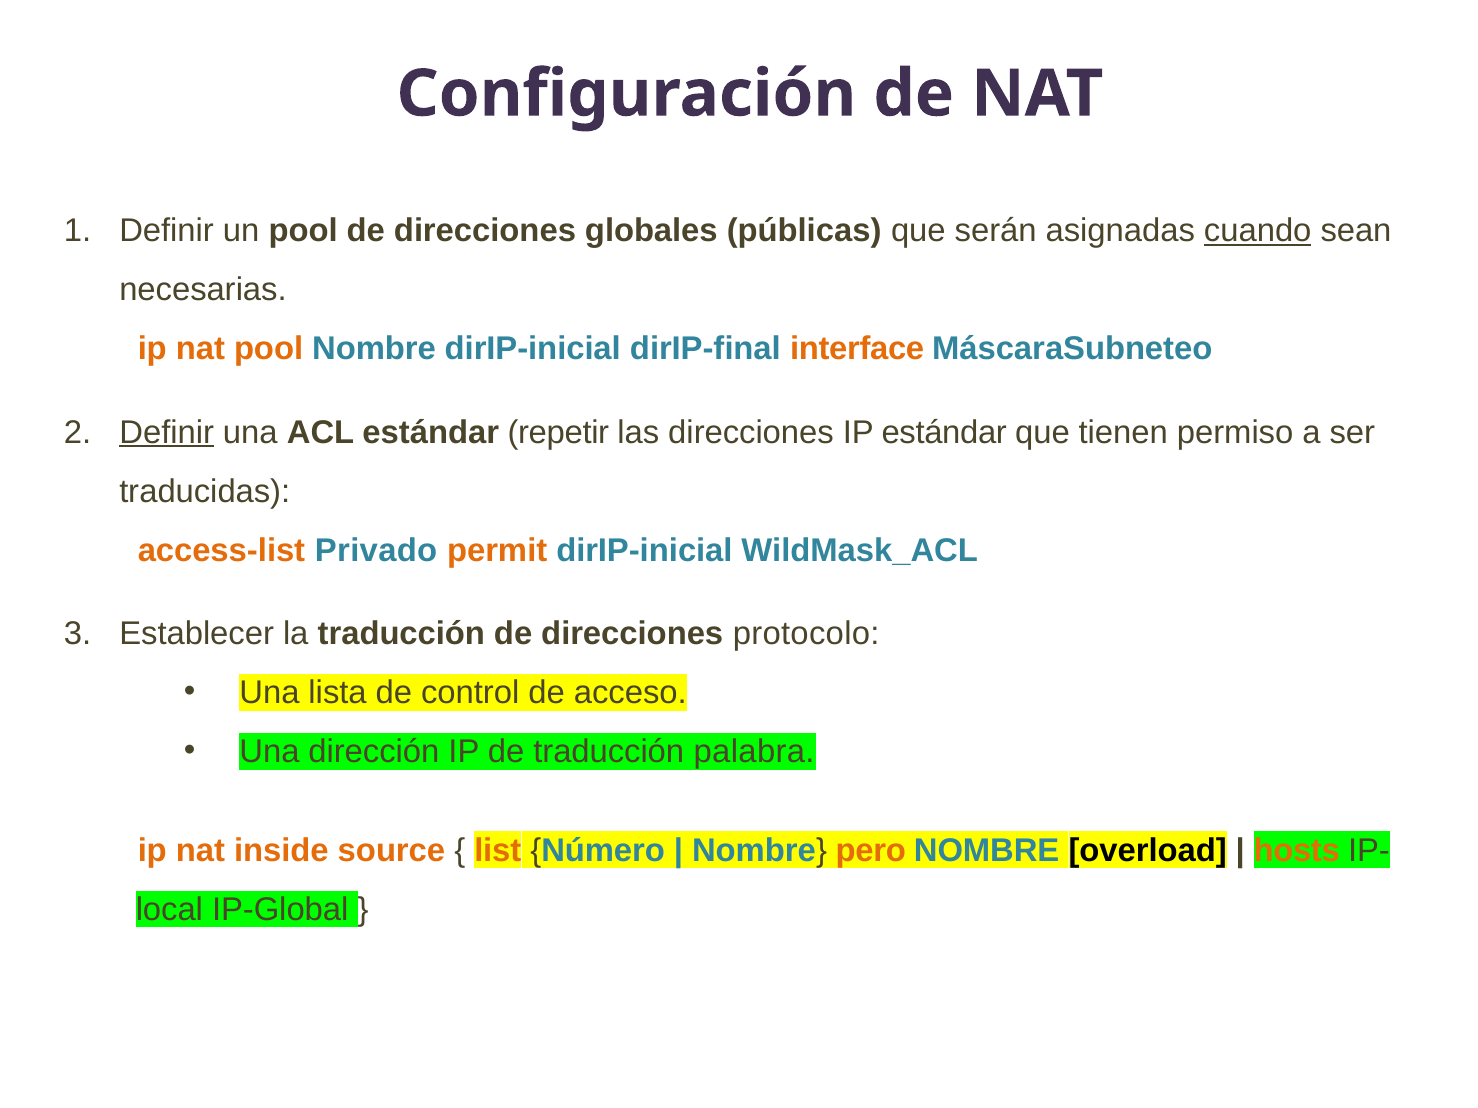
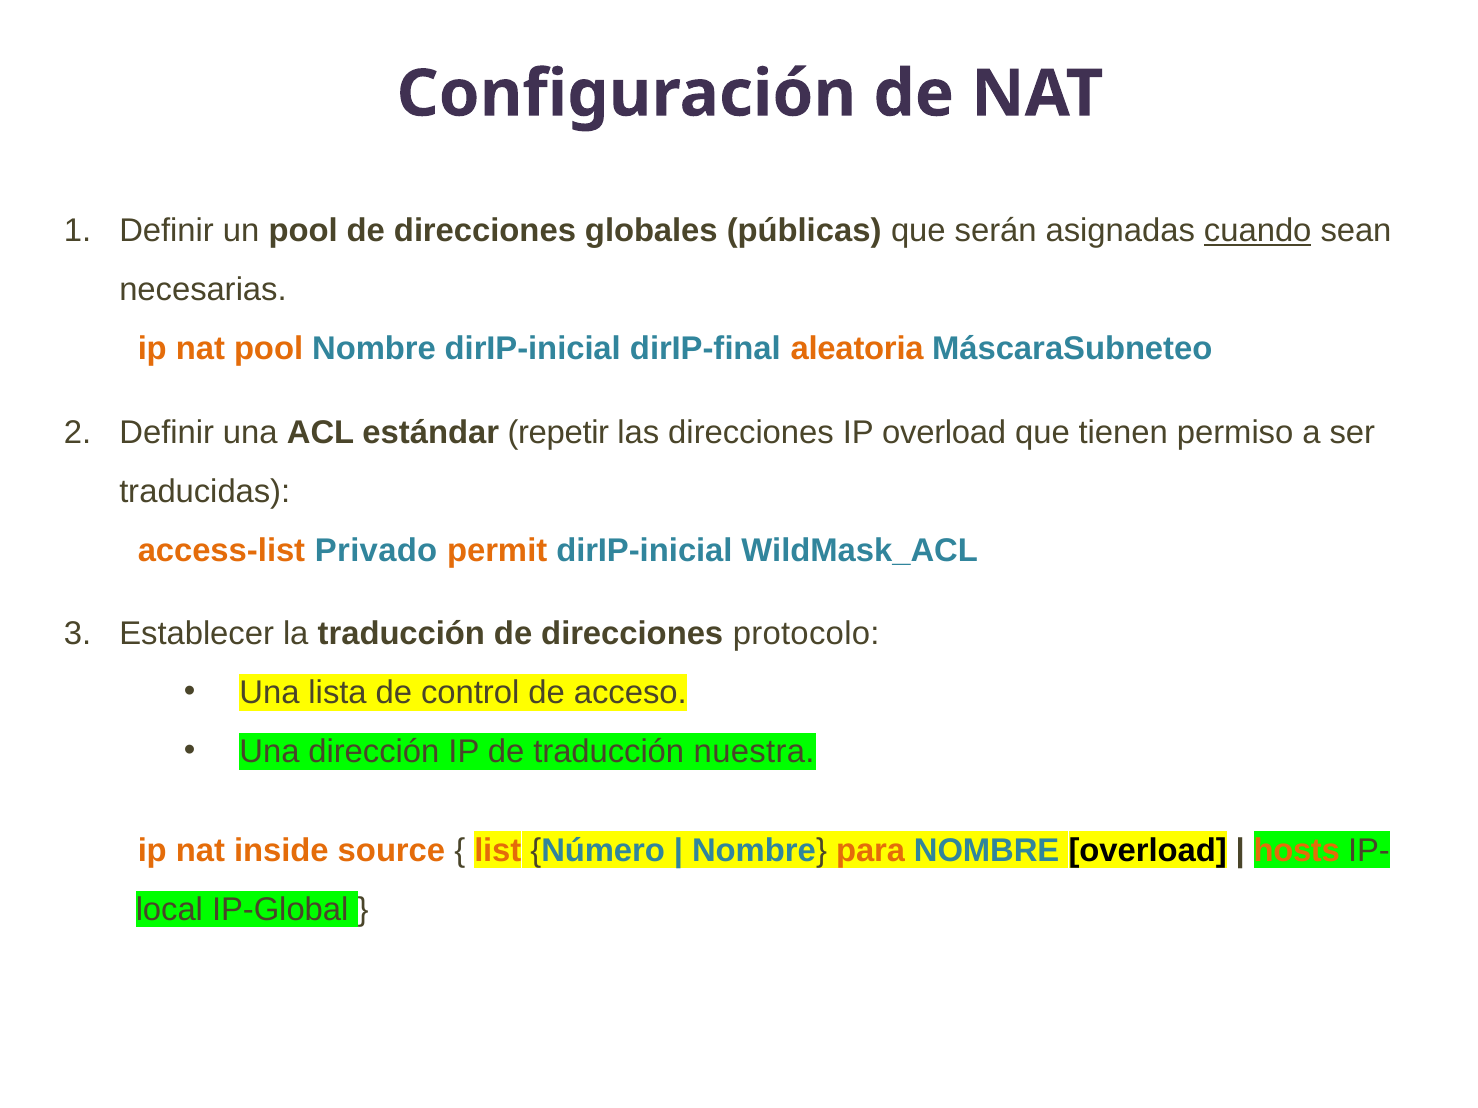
interface: interface -> aleatoria (857, 349)
Definir underline: present -> none (167, 432)
IP estándar: estándar -> overload (944, 432)
palabra: palabra -> nuestra (754, 752)
pero: pero -> para (871, 851)
